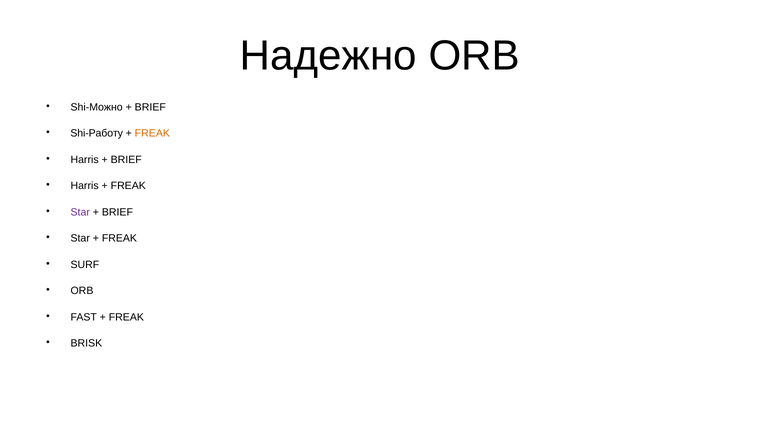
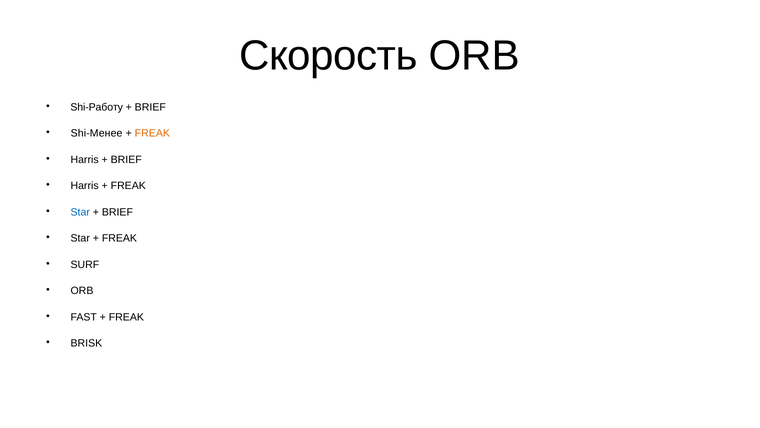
Надежно: Надежно -> Скорость (329, 56)
Shi-Можно: Shi-Можно -> Shi-Работу (97, 107)
Shi-Работу: Shi-Работу -> Shi-Менее (97, 133)
Star colour: purple -> blue (80, 212)
